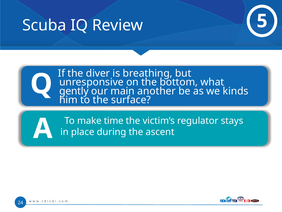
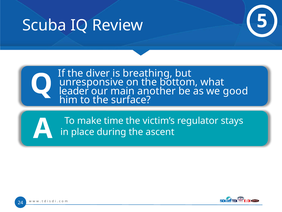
gently: gently -> leader (74, 91)
kinds: kinds -> good (236, 91)
